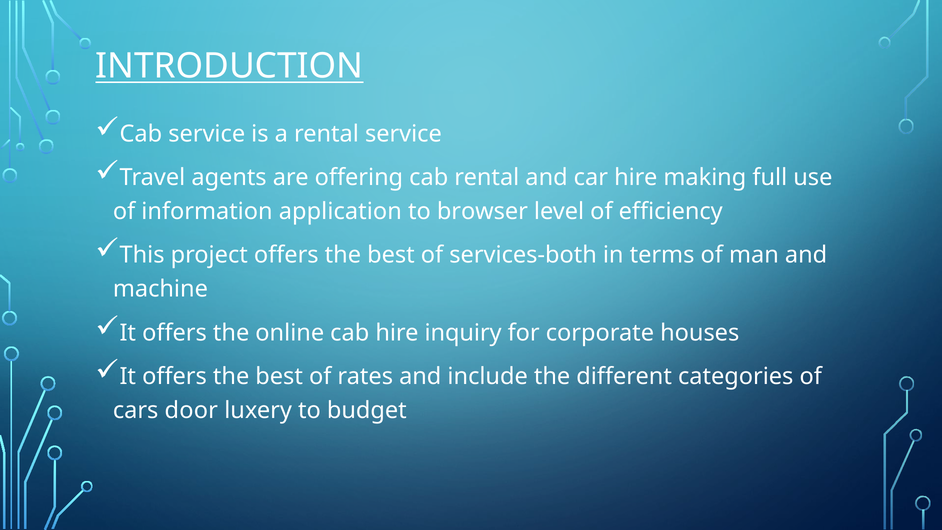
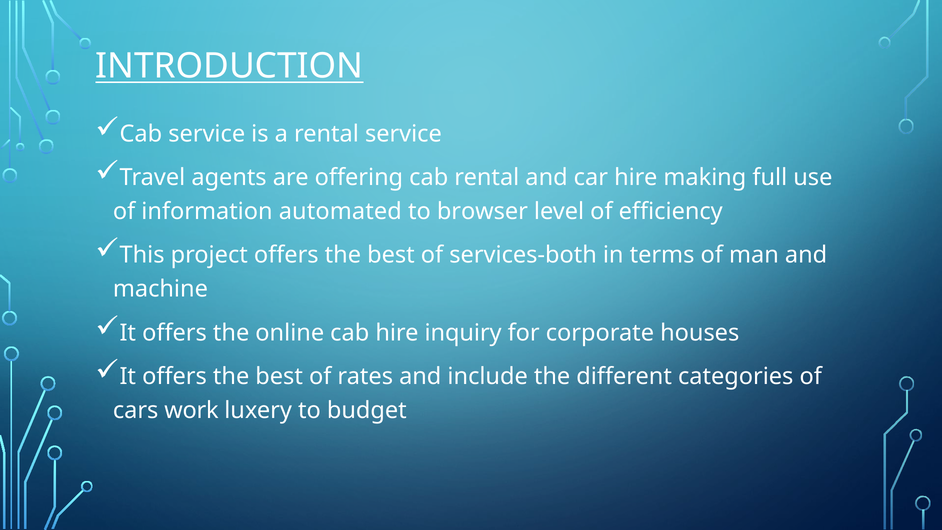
application: application -> automated (340, 211)
door: door -> work (191, 410)
